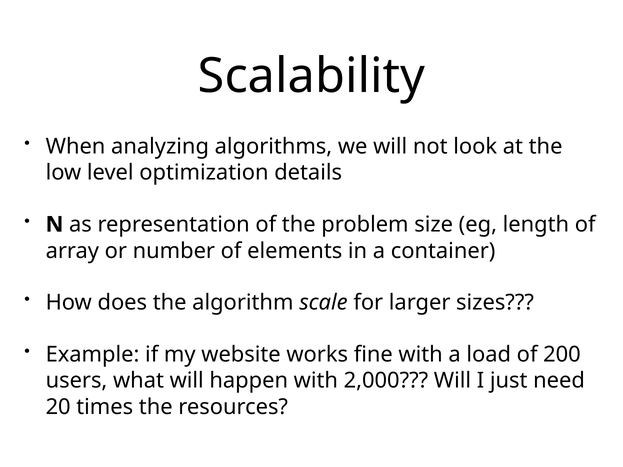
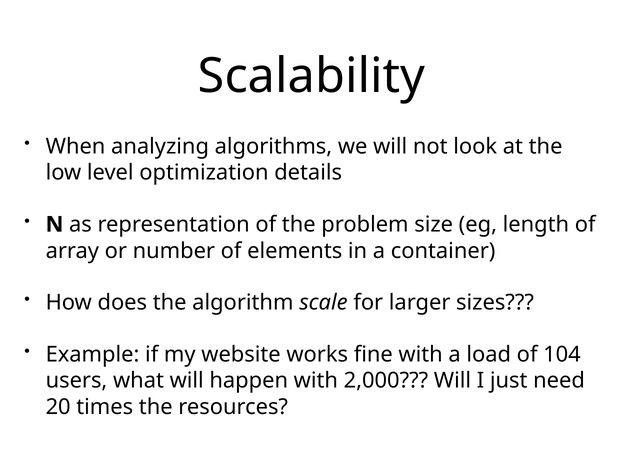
200: 200 -> 104 (562, 355)
